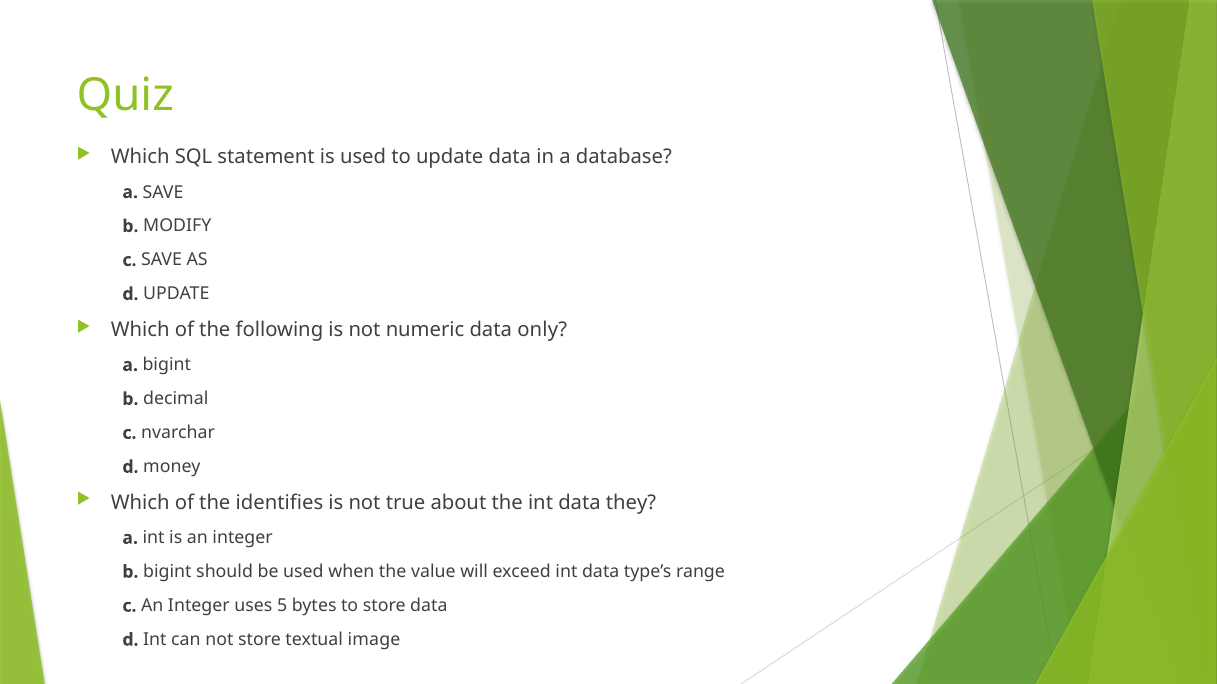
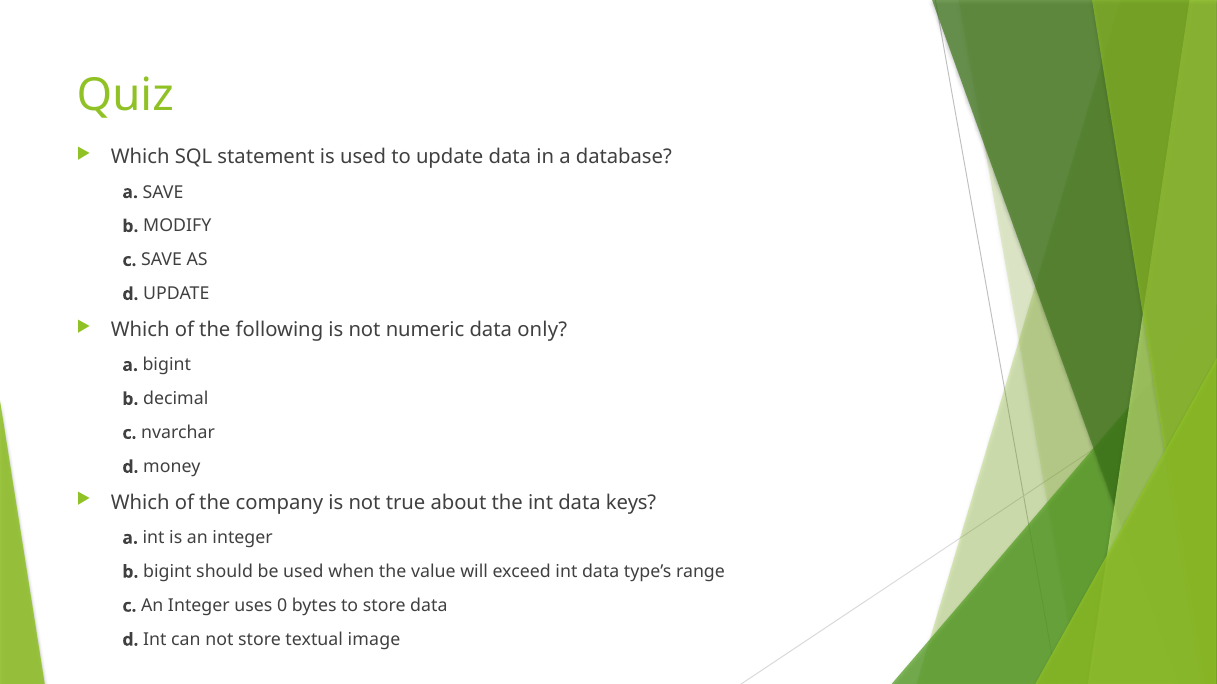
identifies: identifies -> company (279, 503)
they: they -> keys (631, 503)
5: 5 -> 0 (282, 606)
